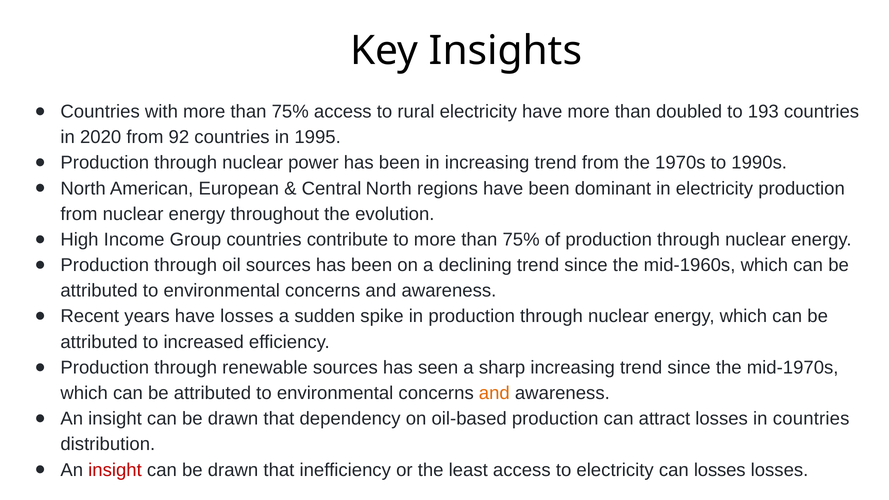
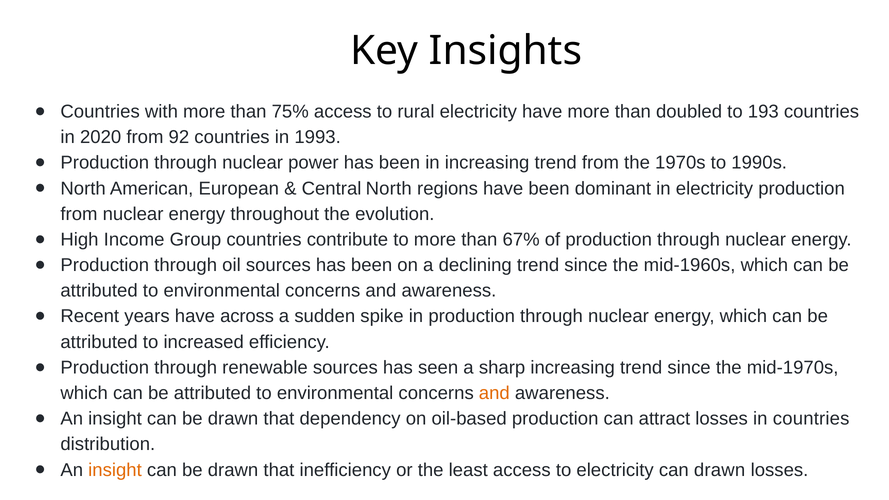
1995: 1995 -> 1993 (318, 137)
to more than 75%: 75% -> 67% (521, 240)
have losses: losses -> across (247, 316)
insight colour: red -> orange (115, 470)
can losses: losses -> drawn (720, 470)
